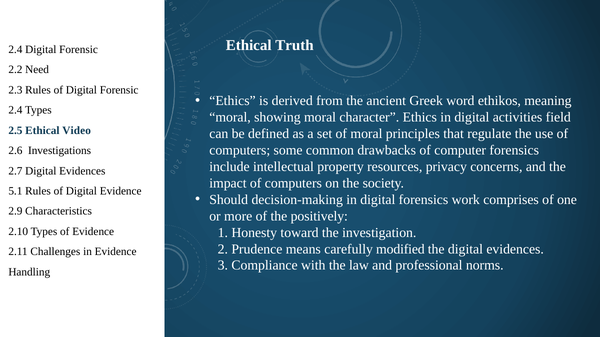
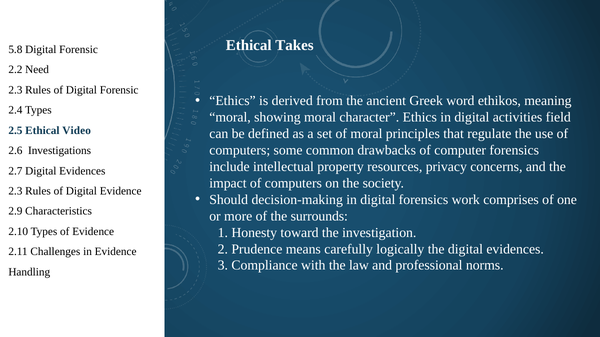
Truth: Truth -> Takes (294, 45)
2.4: 2.4 -> 5.8 (15, 50)
5.1: 5.1 -> 2.3 (15, 191)
positively: positively -> surrounds (319, 216)
modified: modified -> logically (400, 249)
